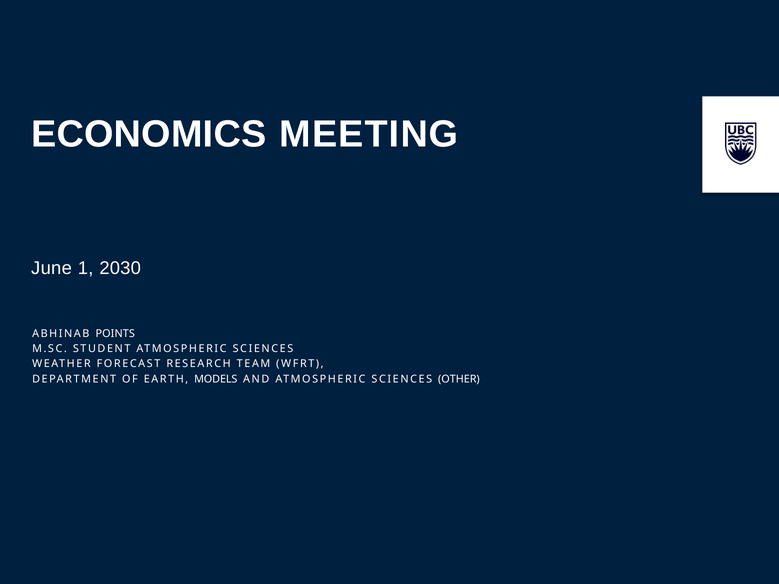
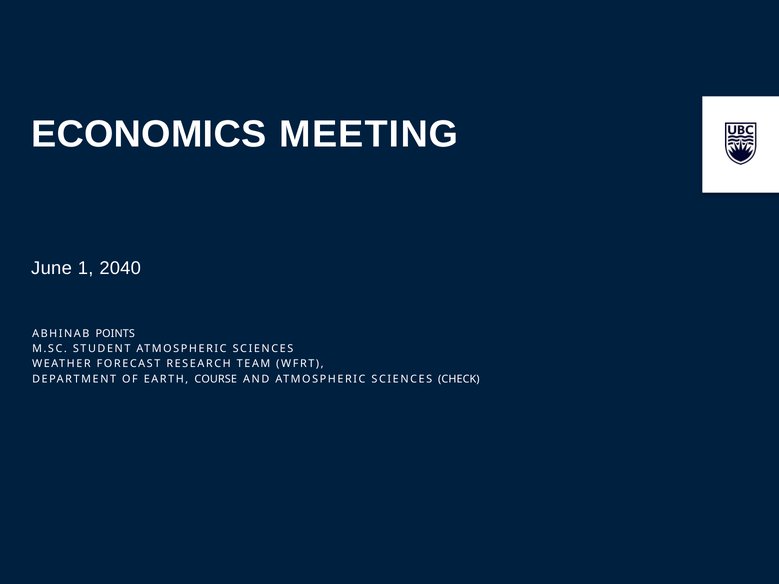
2030: 2030 -> 2040 (120, 268)
MODELS: MODELS -> COURSE (216, 379)
OTHER: OTHER -> CHECK (459, 379)
